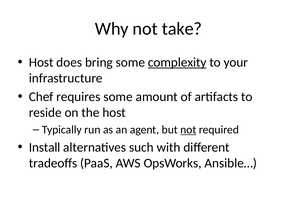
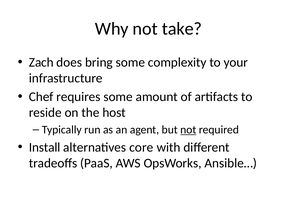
Host: Host -> Zach (41, 62)
complexity underline: present -> none (177, 62)
such: such -> core (141, 147)
